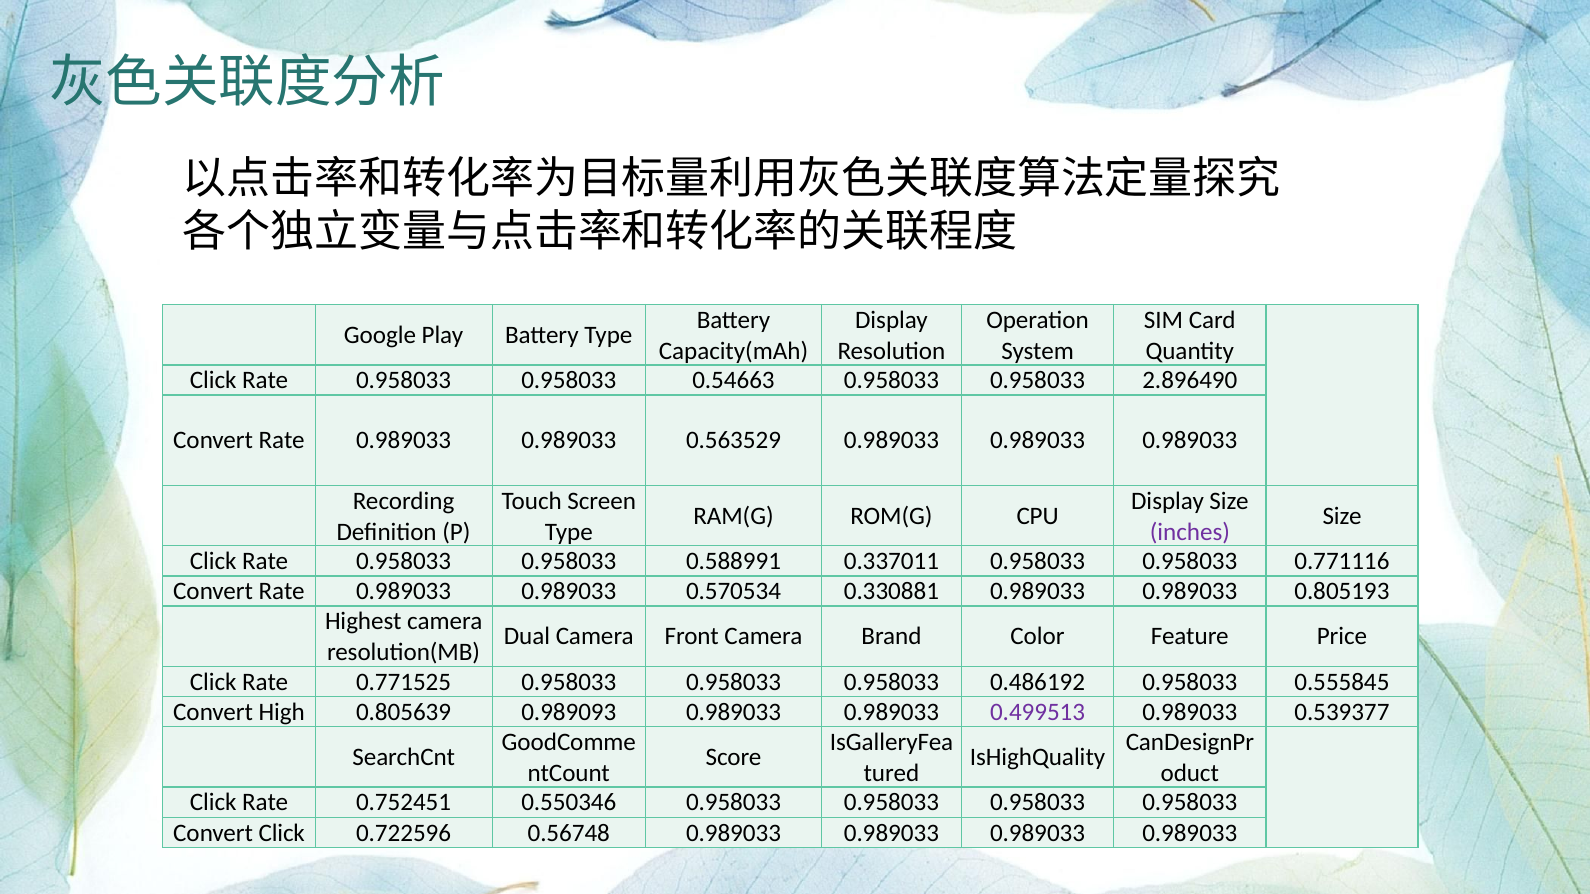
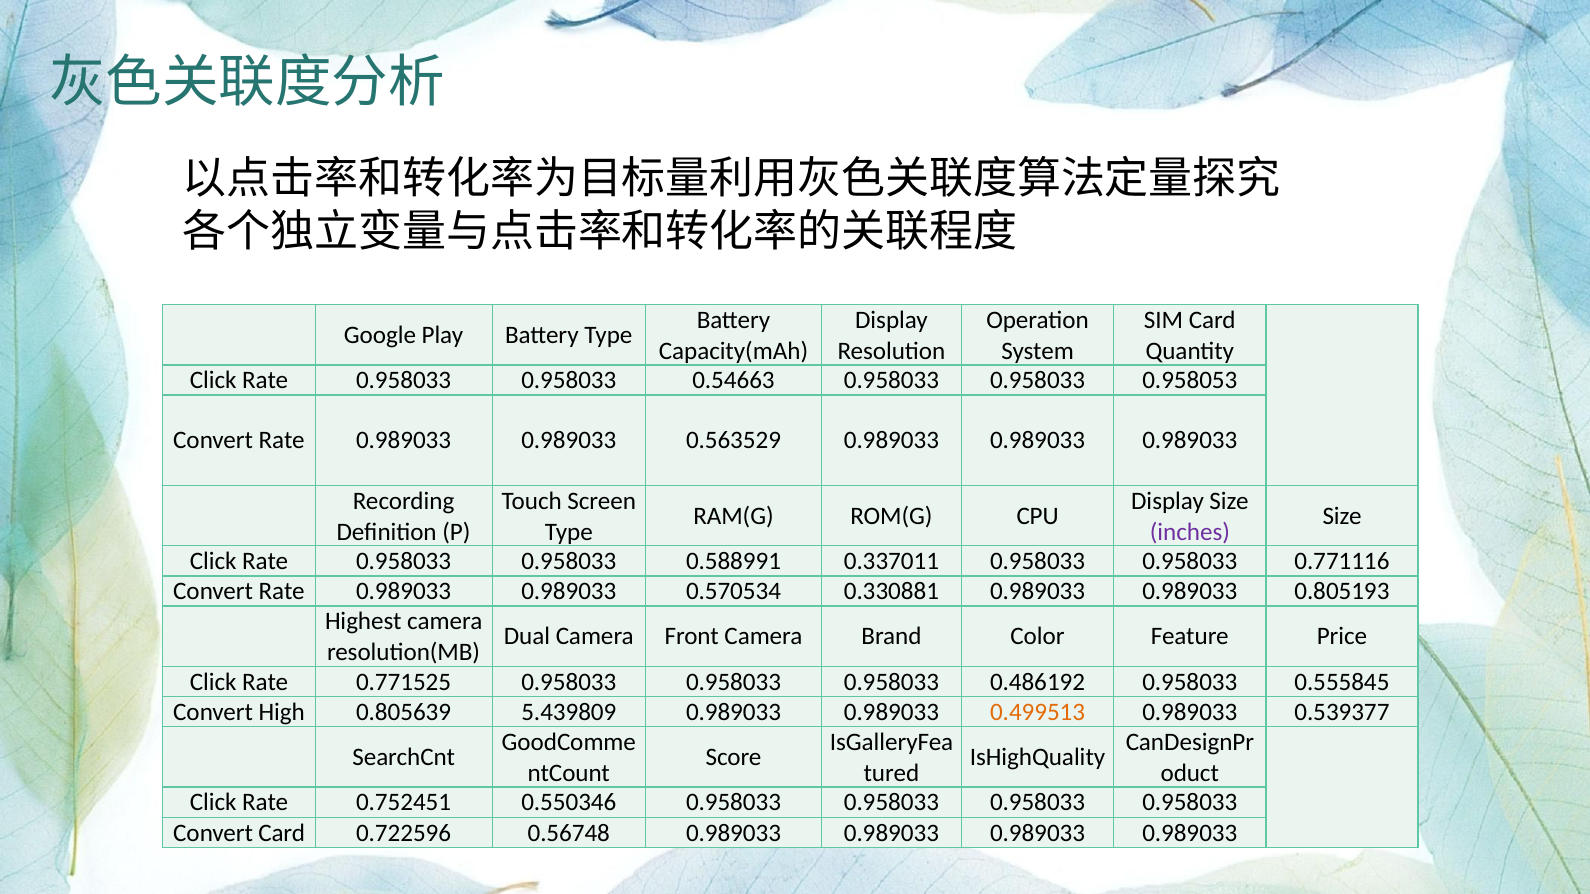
2.896490: 2.896490 -> 0.958053 (1190, 381)
0.989093: 0.989093 -> 5.439809 (569, 712)
0.499513 colour: purple -> orange (1038, 712)
Convert Click: Click -> Card (282, 833)
